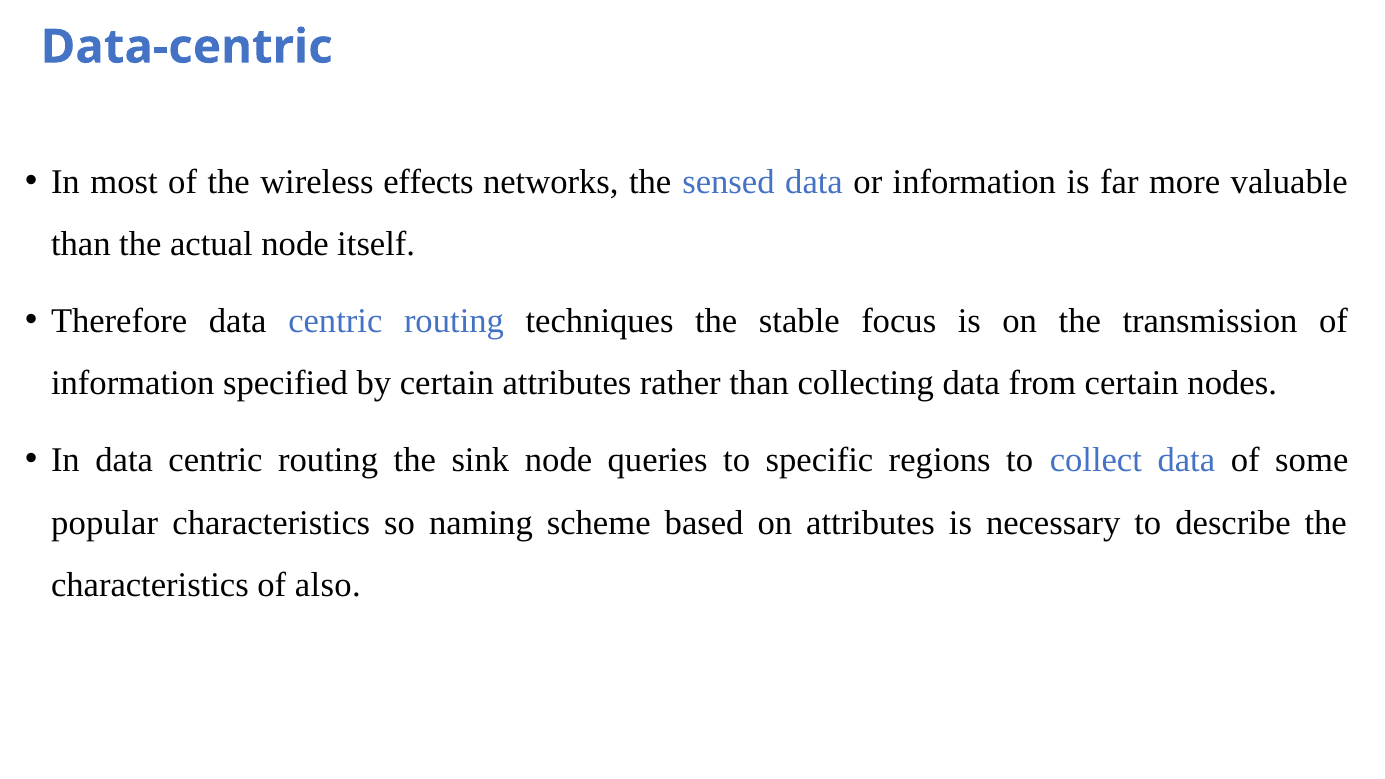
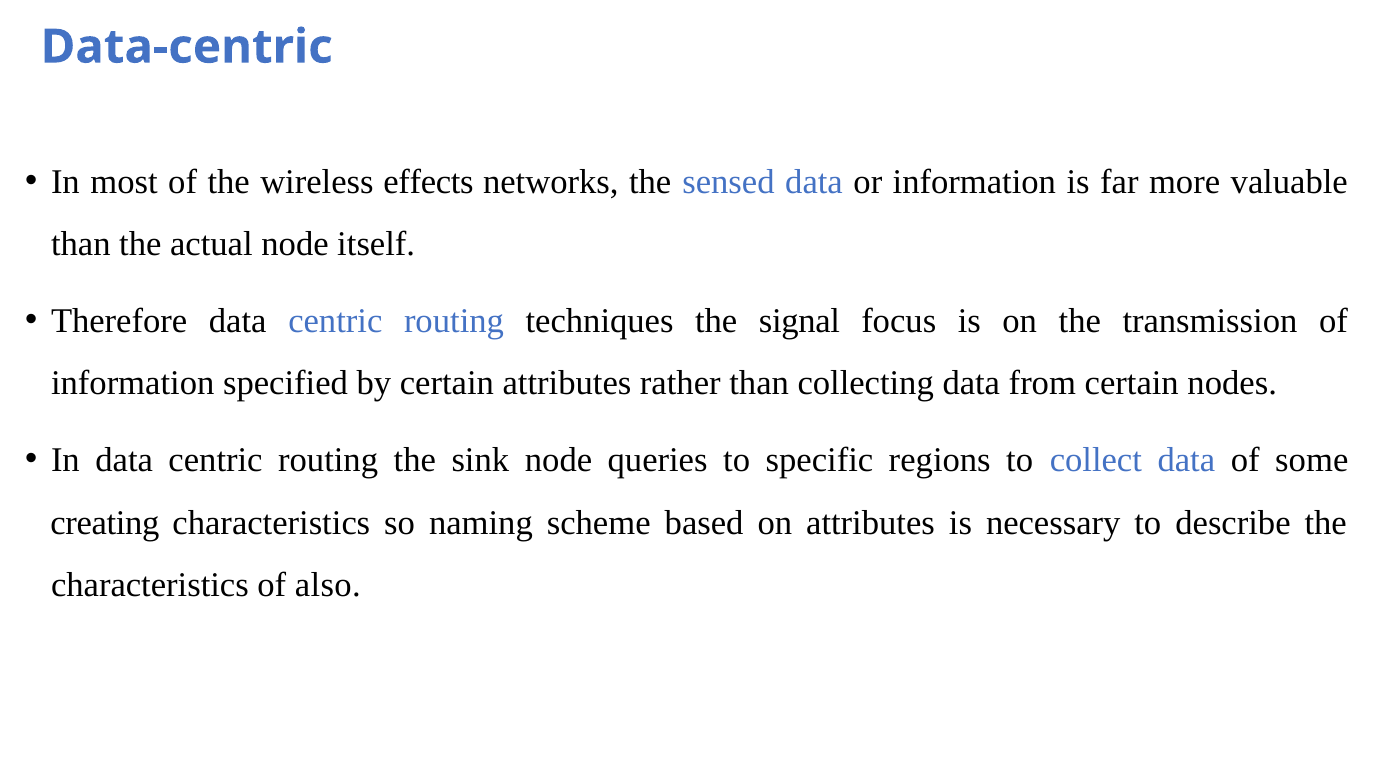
stable: stable -> signal (800, 321)
popular: popular -> creating (105, 523)
